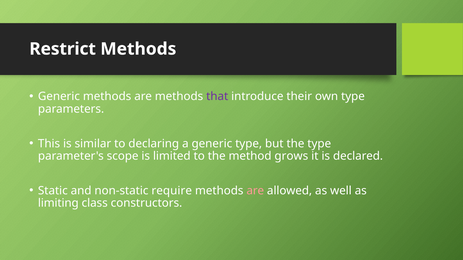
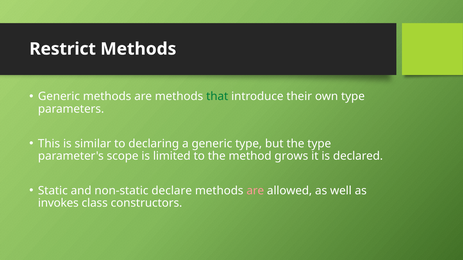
that colour: purple -> green (217, 97)
require: require -> declare (172, 191)
limiting: limiting -> invokes (58, 203)
